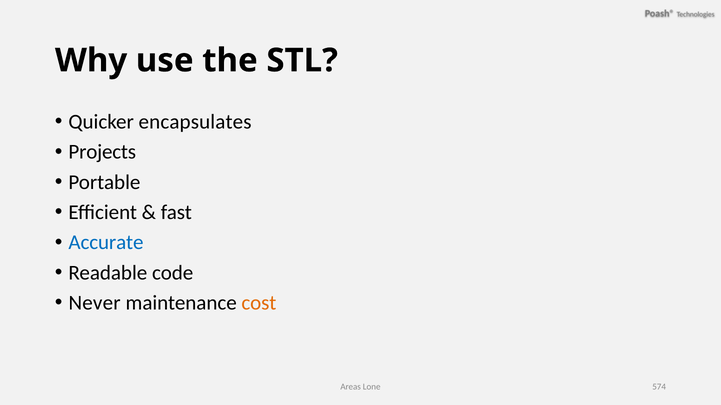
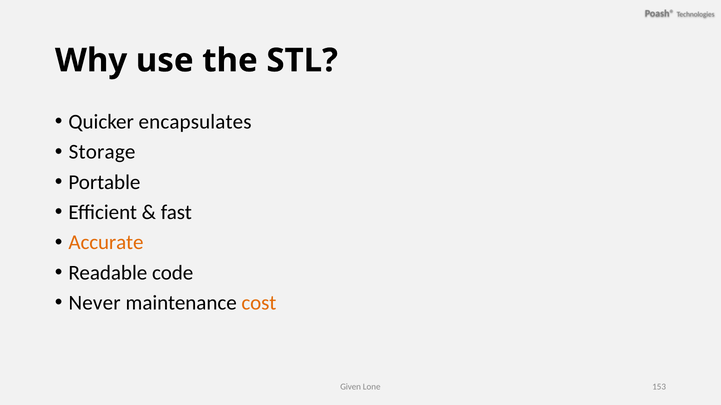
Projects: Projects -> Storage (102, 152)
Accurate colour: blue -> orange (106, 243)
Areas: Areas -> Given (351, 387)
574: 574 -> 153 (659, 387)
